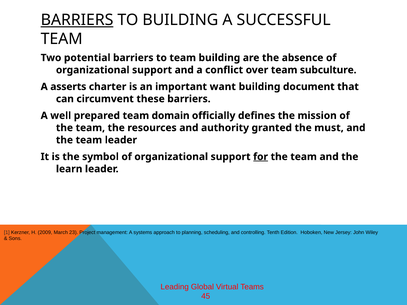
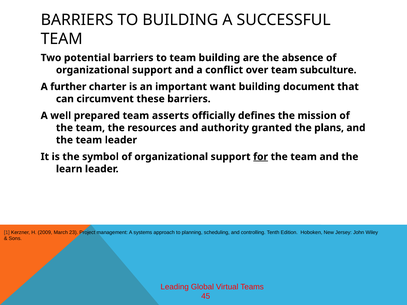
BARRIERS underline: present -> none (77, 20)
asserts: asserts -> further (68, 87)
domain: domain -> asserts (170, 116)
must: must -> plans (329, 128)
